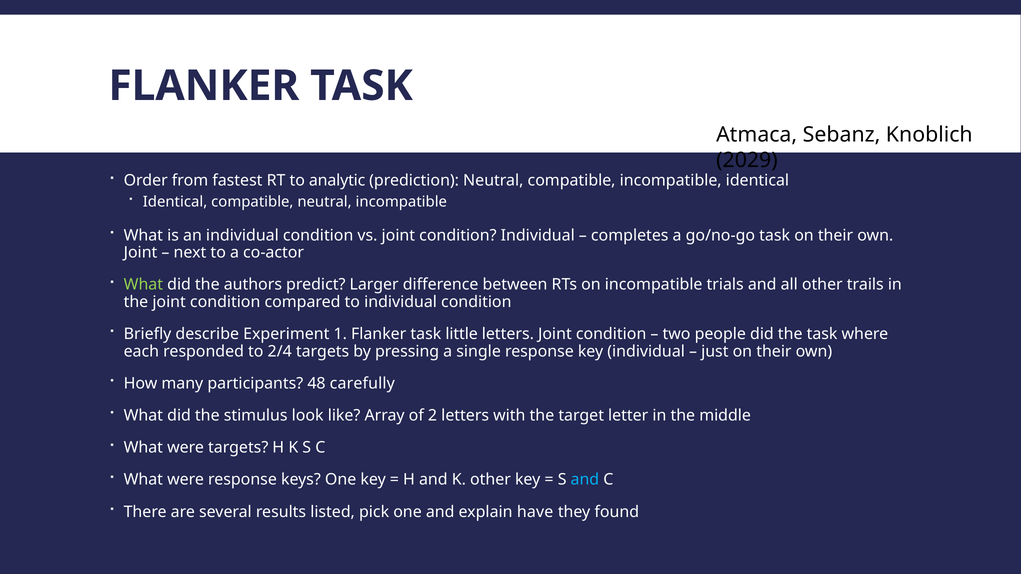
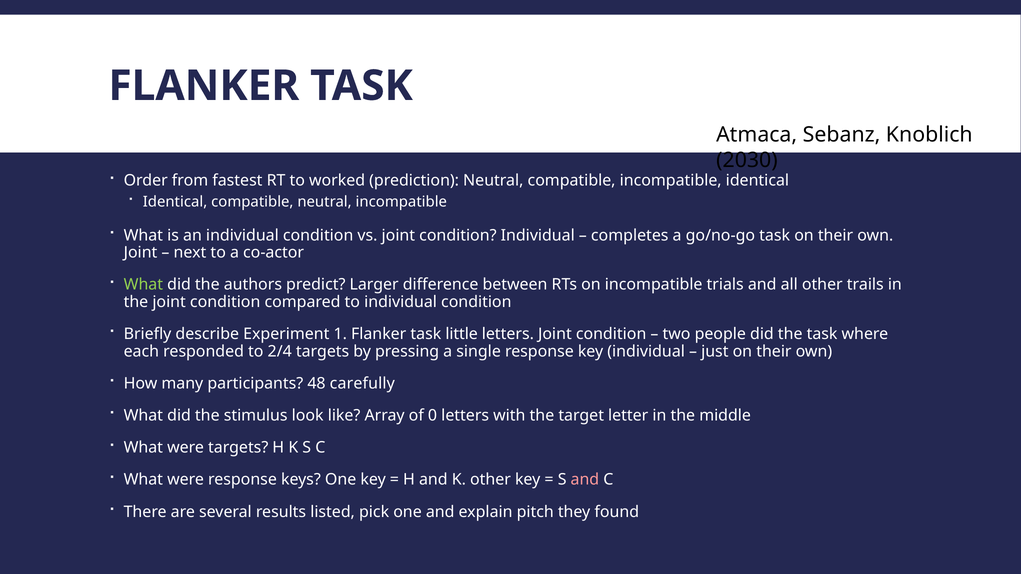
2029: 2029 -> 2030 (747, 160)
analytic: analytic -> worked (337, 181)
2: 2 -> 0 (433, 416)
and colour: light blue -> pink (585, 480)
have: have -> pitch (535, 512)
